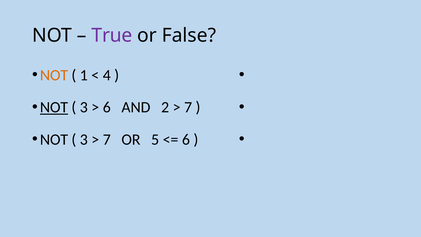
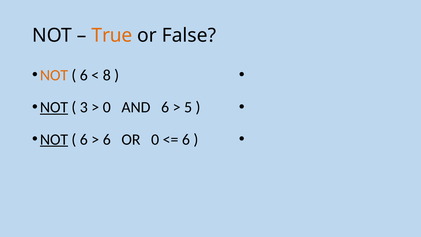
True colour: purple -> orange (112, 35)
1: 1 -> 6 (84, 75)
4: 4 -> 8 (107, 75)
6: 6 -> 0 (107, 107)
AND 2: 2 -> 6 (165, 107)
7: 7 -> 5 (188, 107)
NOT underline: none -> present (54, 139)
3: 3 -> 6 (84, 139)
7: 7 -> 6 (107, 139)
OR 5: 5 -> 0 (155, 139)
